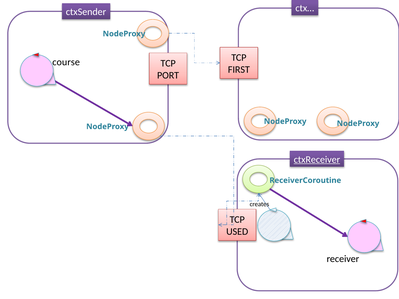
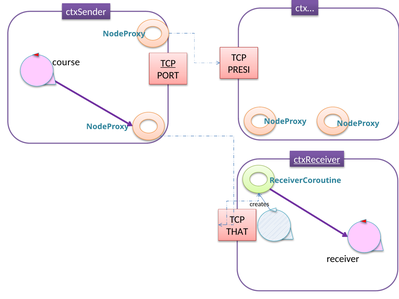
TCP underline: none -> present (168, 63)
FIRST: FIRST -> PRESI (239, 70)
USED: USED -> THAT (237, 232)
